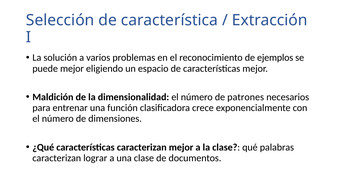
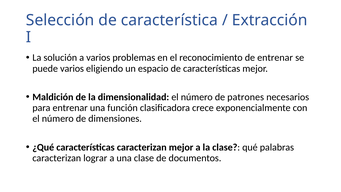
de ejemplos: ejemplos -> entrenar (275, 58)
puede mejor: mejor -> varios (72, 68)
